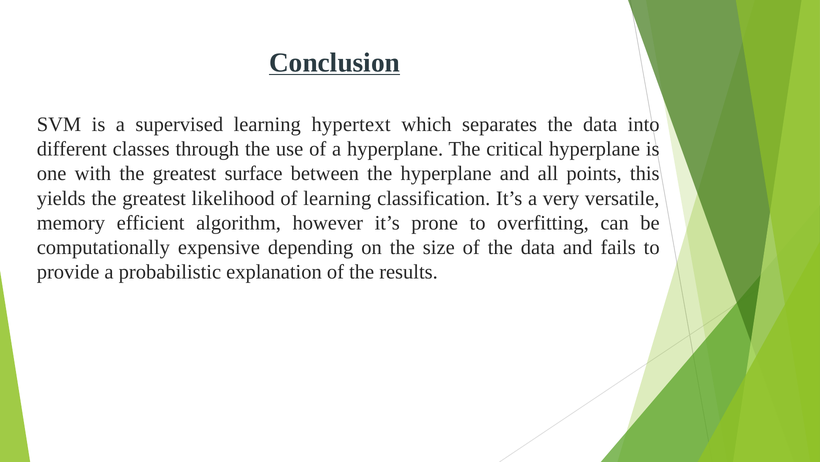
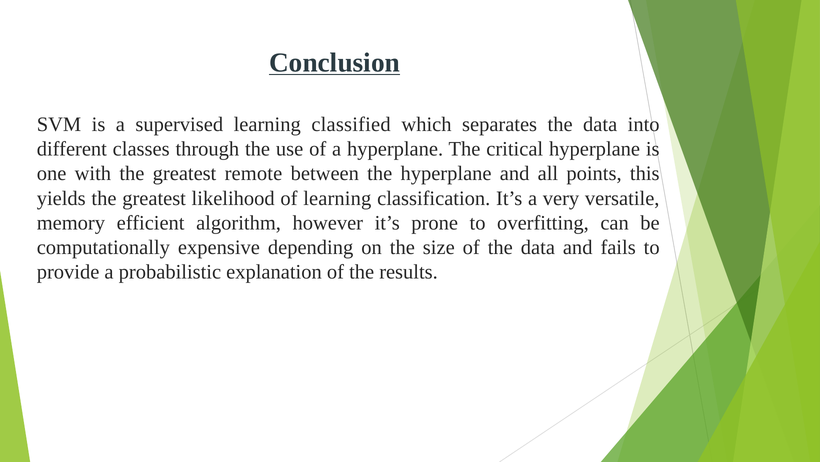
hypertext: hypertext -> classified (351, 124)
surface: surface -> remote (253, 173)
